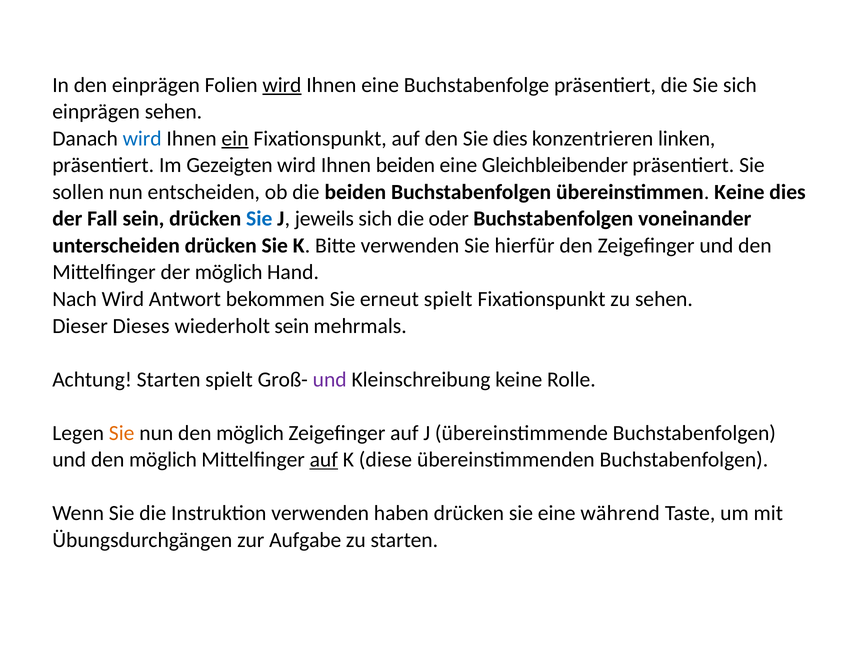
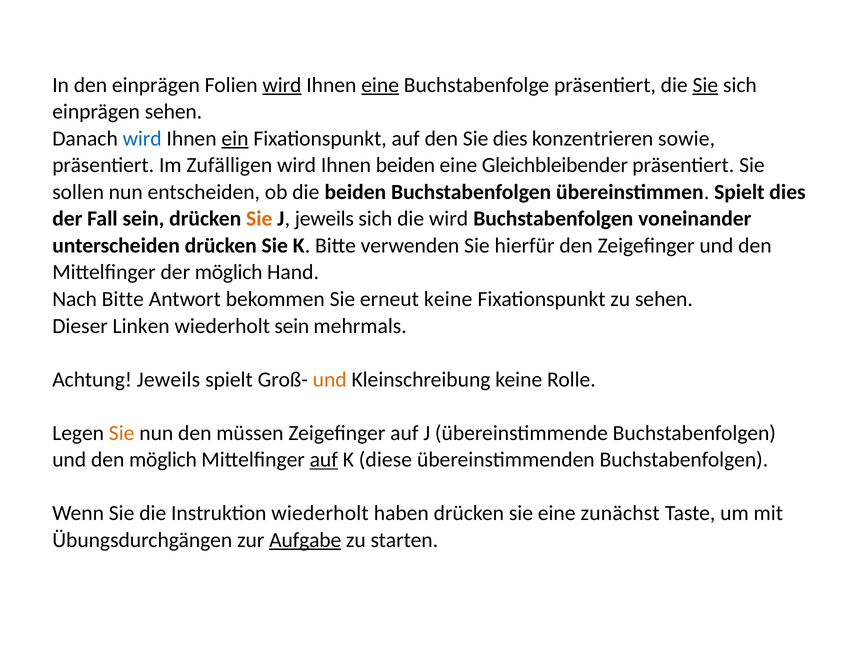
eine underline: none -> present (380, 85)
Sie underline: none -> present (705, 85)
linken: linken -> sowie (687, 139)
Gezeigten: Gezeigten -> Zufälligen (229, 165)
übereinstimmen Keine: Keine -> Spielt (739, 192)
Sie colour: blue -> orange (259, 219)
die oder: oder -> wird (449, 219)
Nach Wird: Wird -> Bitte (123, 299)
erneut spielt: spielt -> keine (448, 299)
Dieses: Dieses -> Linken (141, 326)
Achtung Starten: Starten -> Jeweils (168, 380)
und colour: purple -> orange (330, 380)
nun den möglich: möglich -> müssen (250, 433)
Instruktion verwenden: verwenden -> wiederholt (320, 513)
während: während -> zunächst (620, 513)
Aufgabe underline: none -> present (305, 540)
